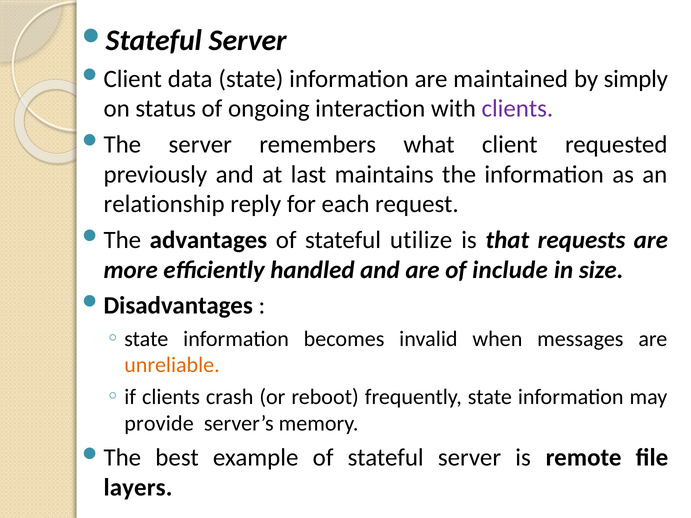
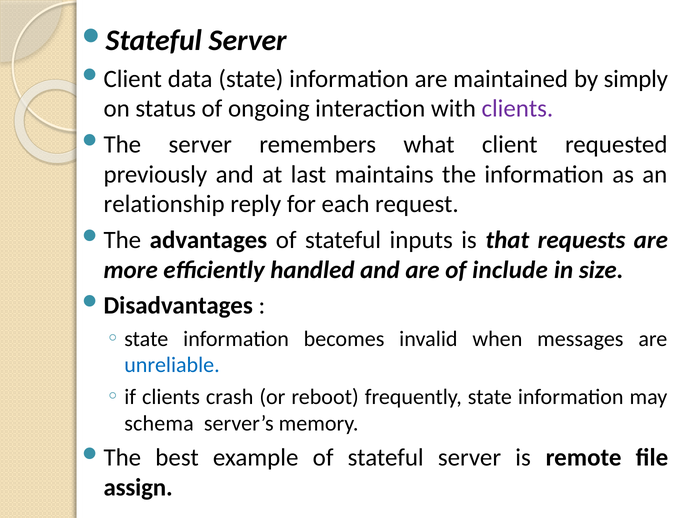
utilize: utilize -> inputs (421, 240)
unreliable colour: orange -> blue (172, 365)
provide: provide -> schema (159, 424)
layers: layers -> assign (138, 488)
